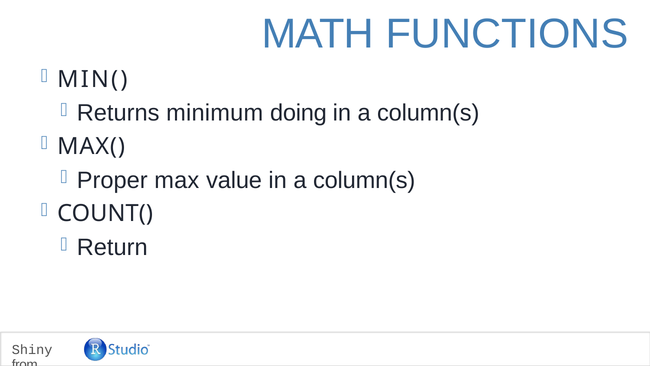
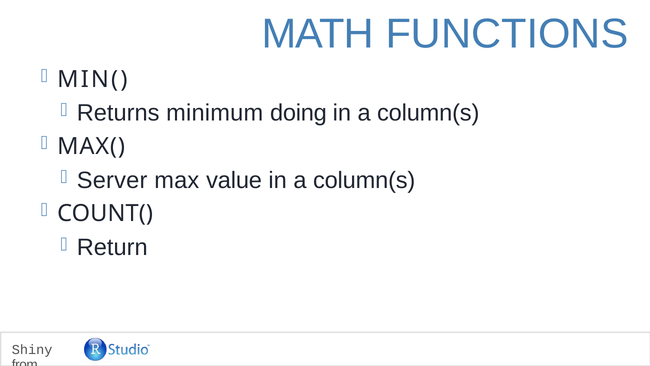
Proper: Proper -> Server (112, 180)
